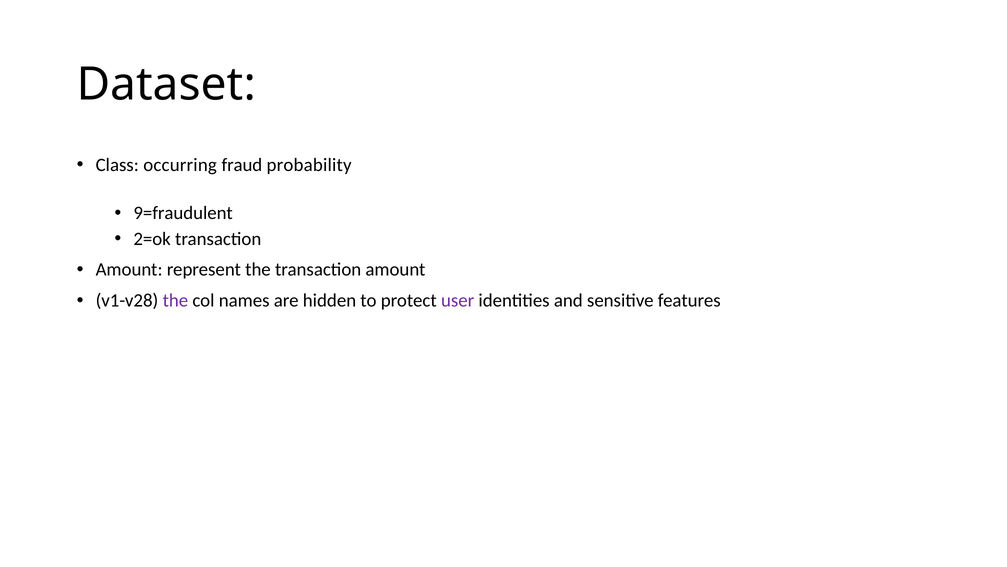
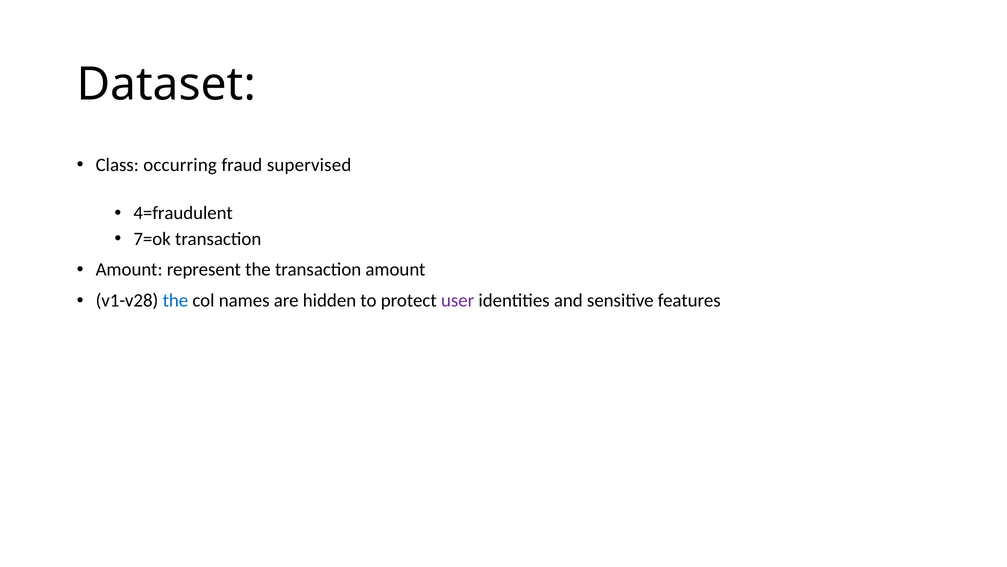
probability: probability -> supervised (309, 165)
9=fraudulent: 9=fraudulent -> 4=fraudulent (183, 213)
2=ok: 2=ok -> 7=ok (152, 239)
the colour: purple -> blue (175, 300)
